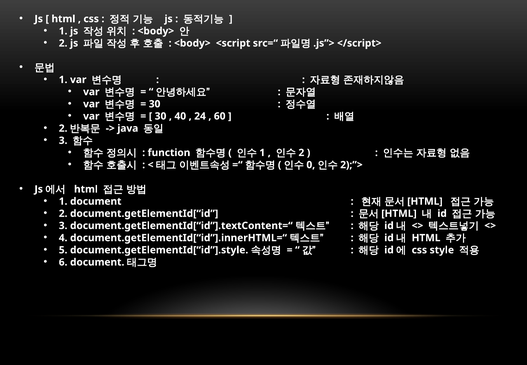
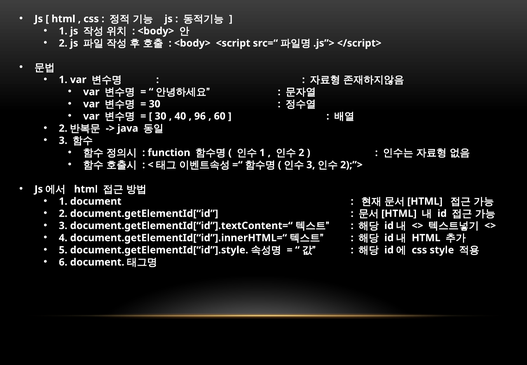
24: 24 -> 96 (200, 116)
0: 0 -> 3 (311, 165)
